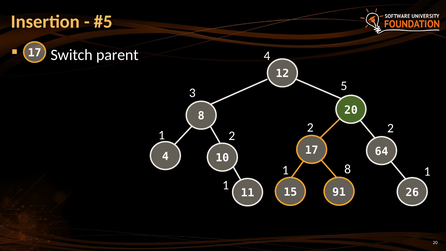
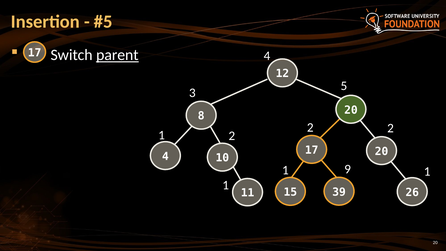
parent underline: none -> present (117, 55)
17 64: 64 -> 20 (382, 151)
1 8: 8 -> 9 (348, 169)
91: 91 -> 39 (339, 192)
